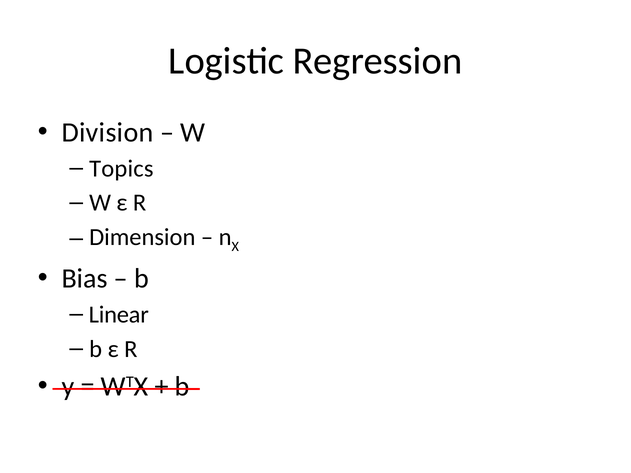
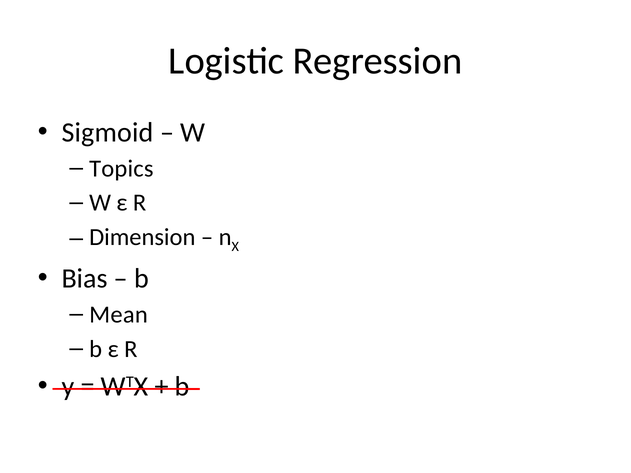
Division: Division -> Sigmoid (108, 132)
Linear: Linear -> Mean (119, 315)
